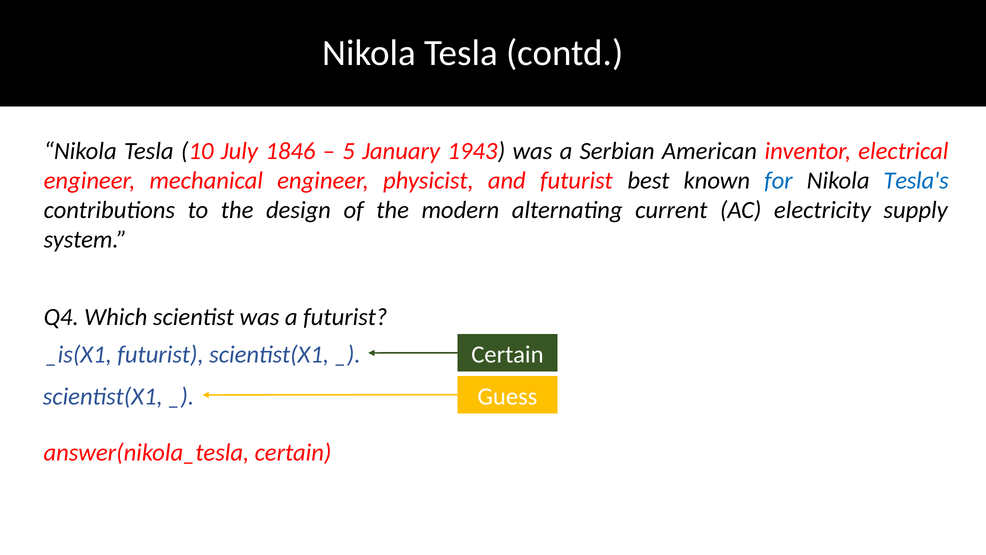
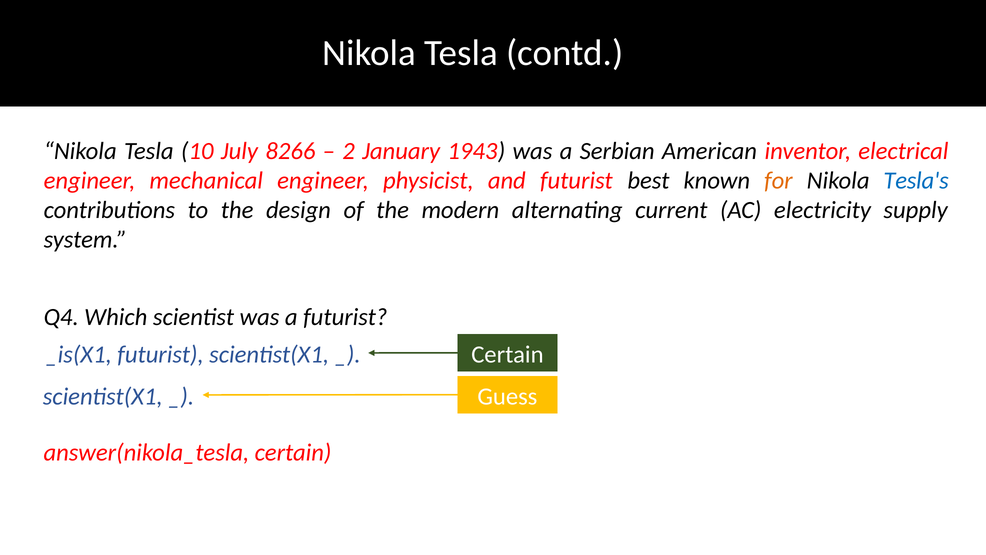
1846: 1846 -> 8266 (290, 151)
5: 5 -> 2 (349, 151)
for colour: blue -> orange (778, 180)
